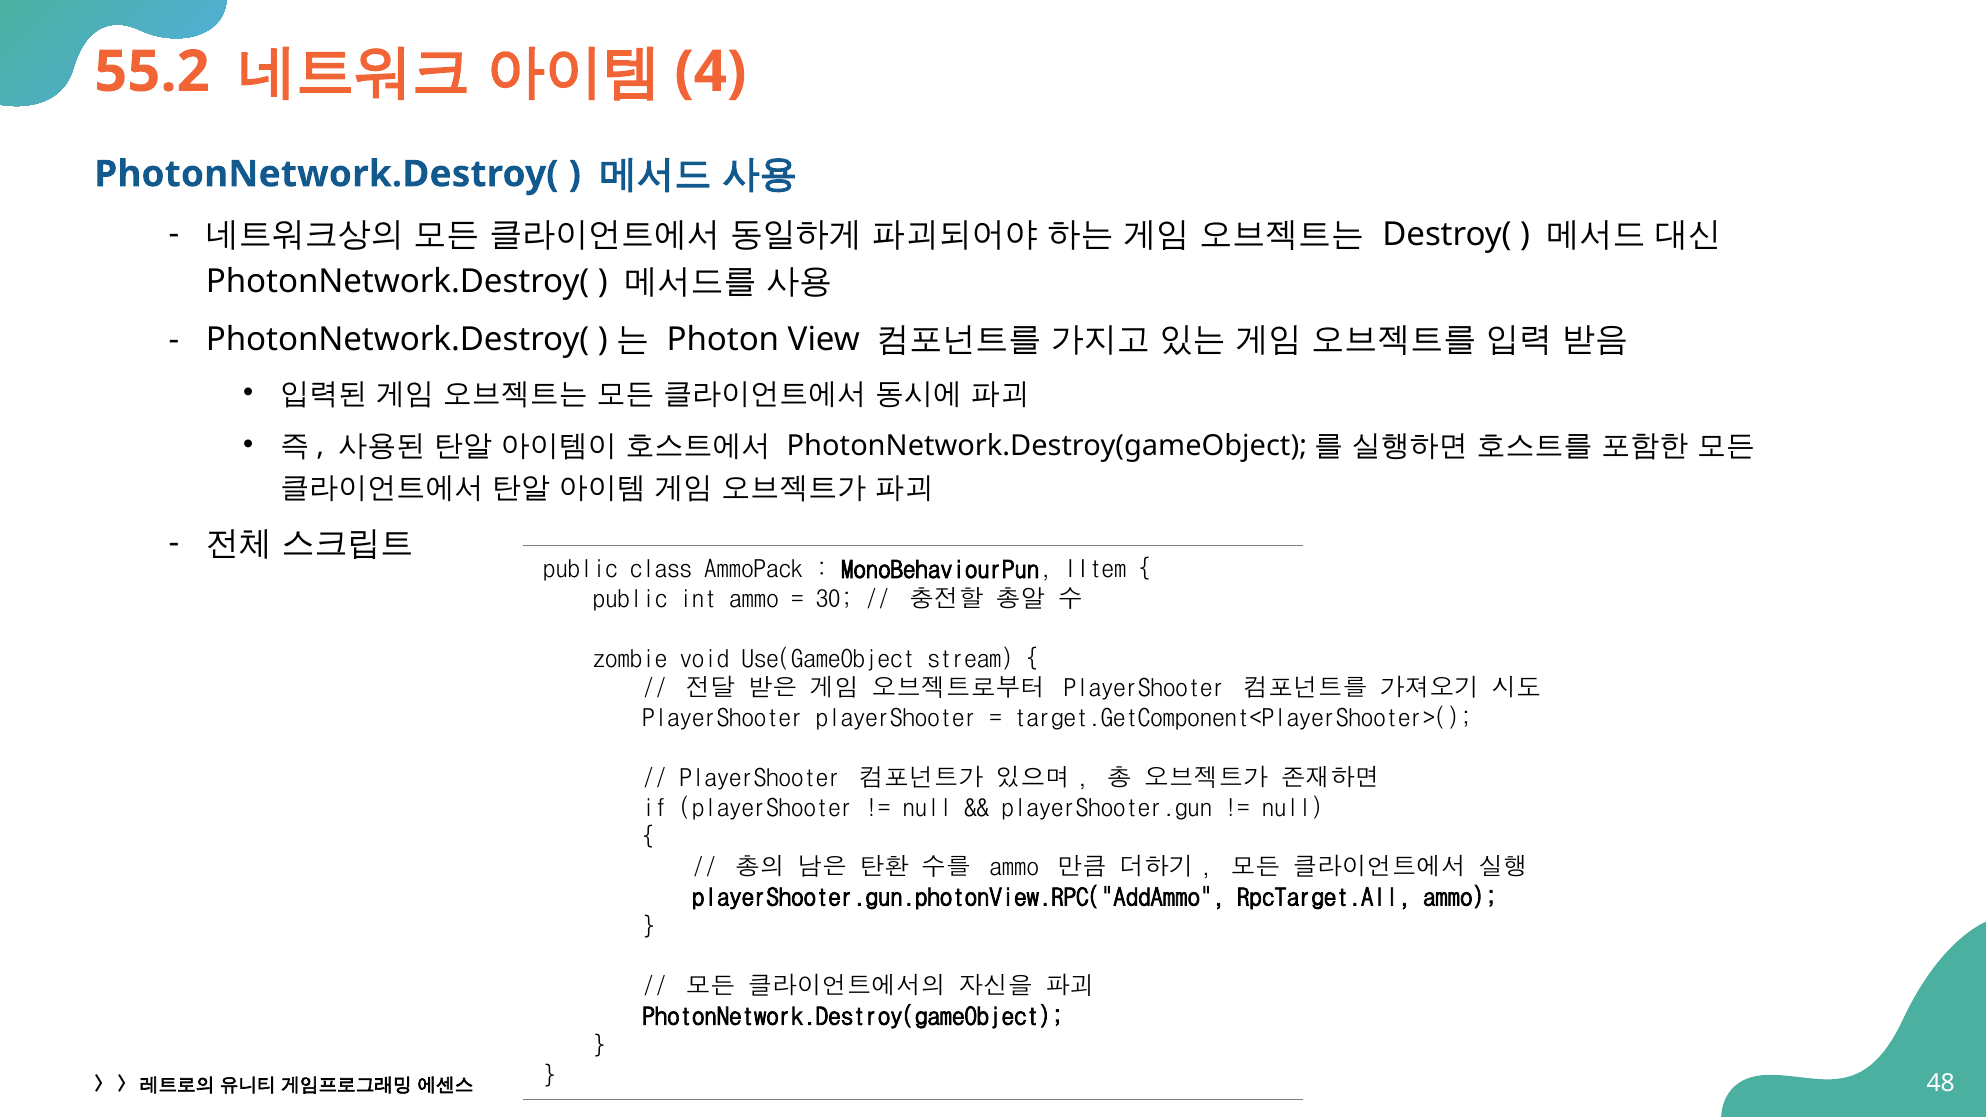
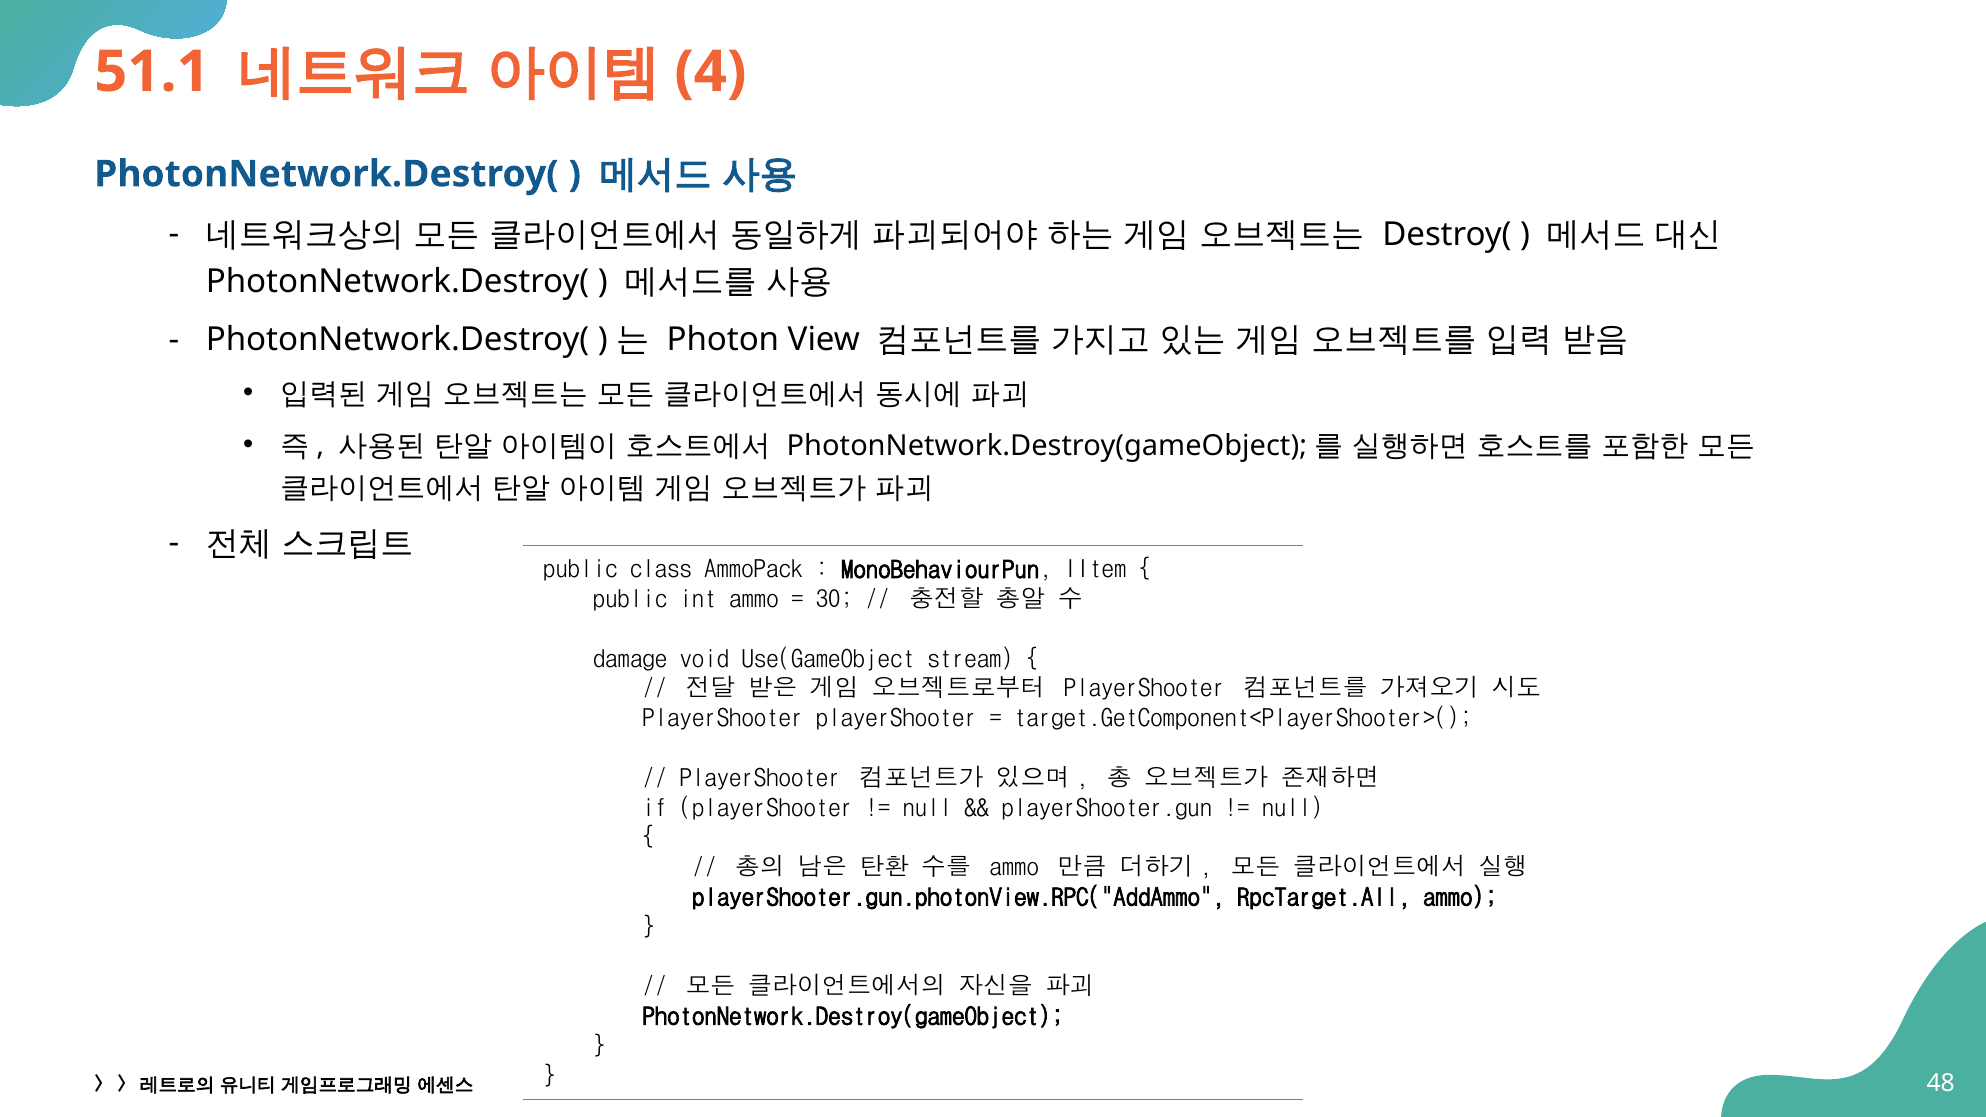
55.2: 55.2 -> 51.1 (152, 72)
zombie: zombie -> damage (630, 659)
